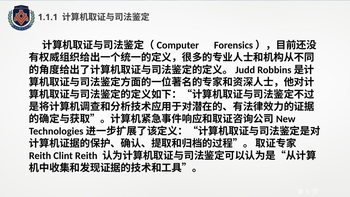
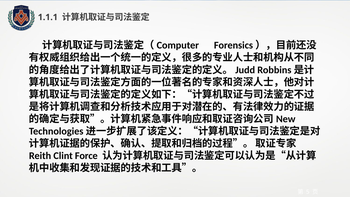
Clint Reith: Reith -> Force (86, 156)
